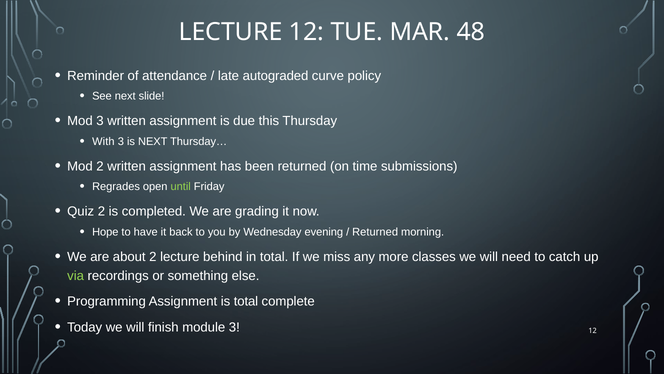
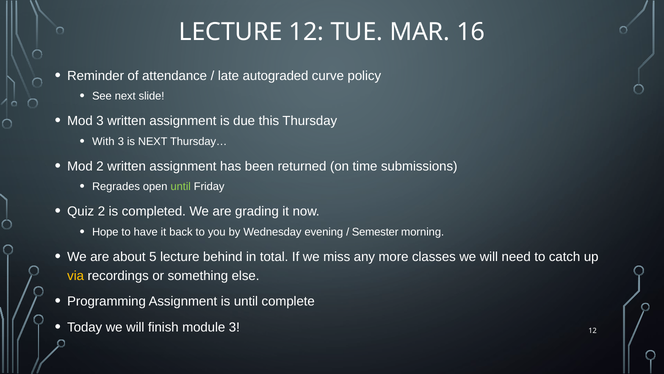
48: 48 -> 16 (471, 32)
Returned: Returned -> Semester (375, 232)
about 2: 2 -> 5 (153, 256)
via colour: light green -> yellow (76, 275)
is total: total -> until (246, 301)
